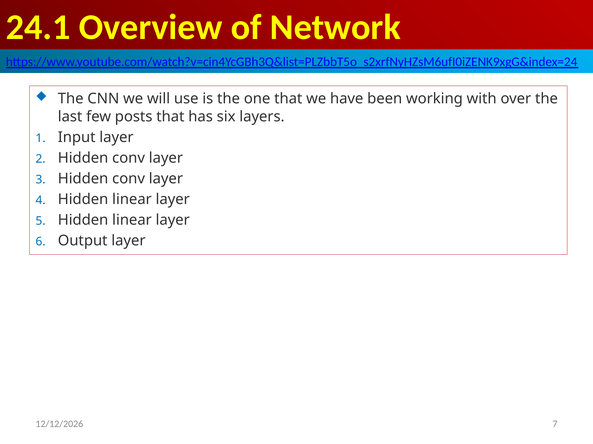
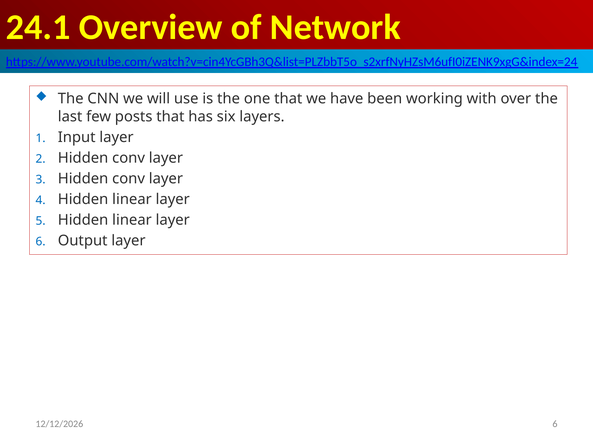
7: 7 -> 6 (555, 425)
